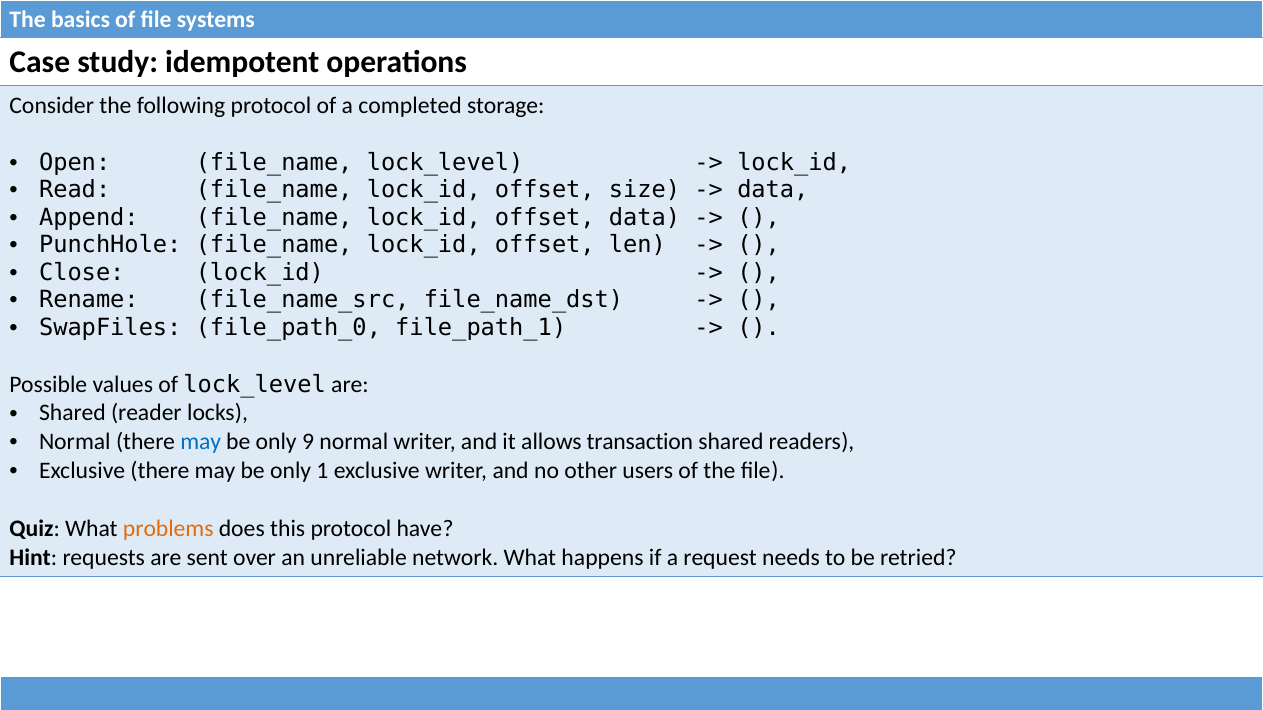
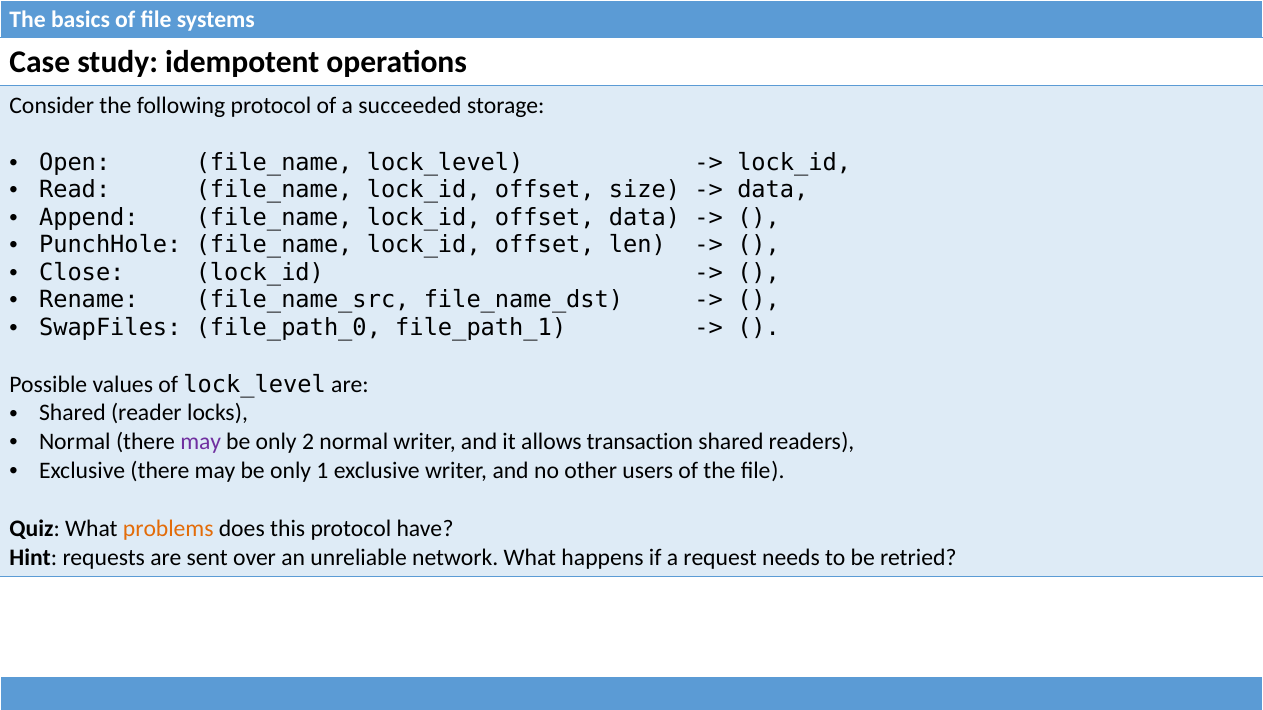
completed: completed -> succeeded (410, 105)
may colour: blue -> purple (201, 442)
9: 9 -> 2 (308, 442)
